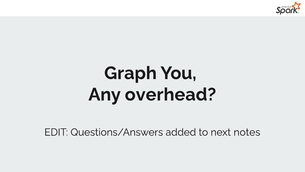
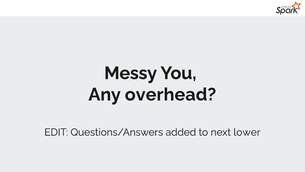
Graph: Graph -> Messy (131, 73)
notes: notes -> lower (247, 132)
